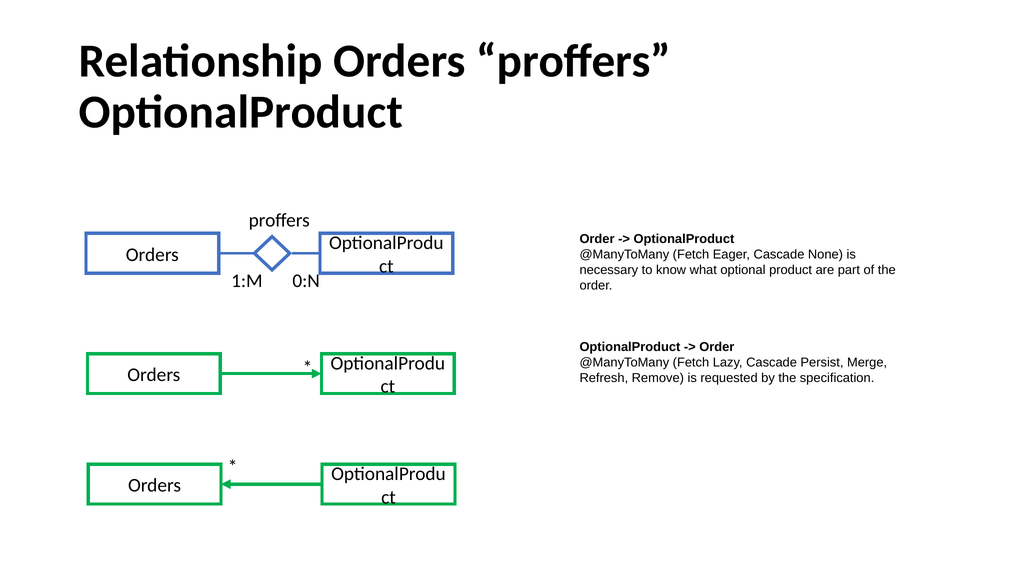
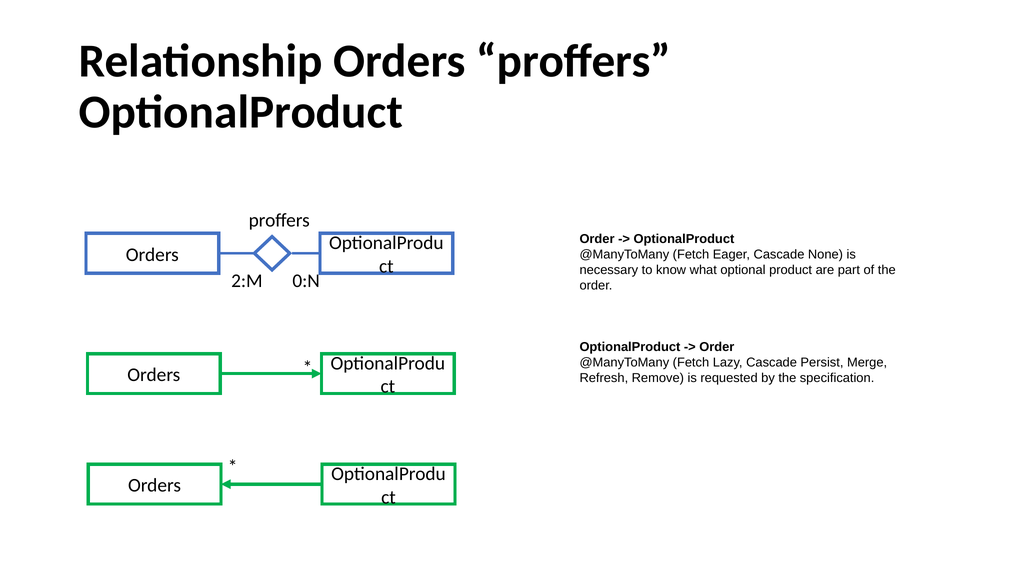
1:M: 1:M -> 2:M (247, 281)
